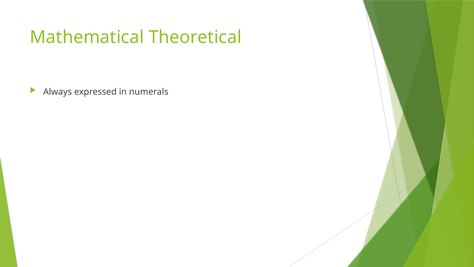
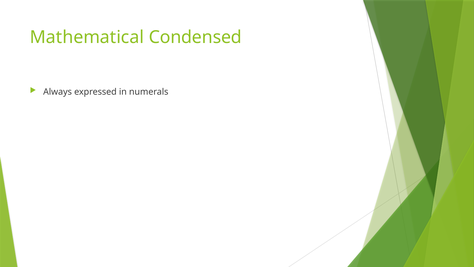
Theoretical: Theoretical -> Condensed (195, 37)
